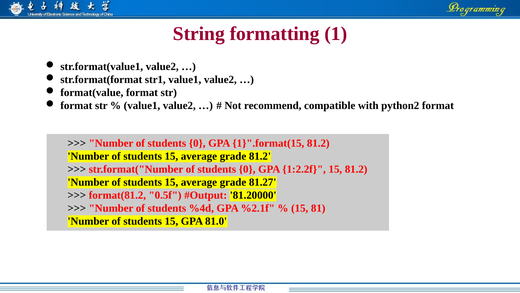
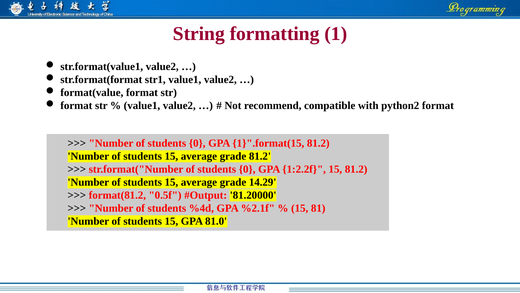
81.27: 81.27 -> 14.29 (263, 182)
